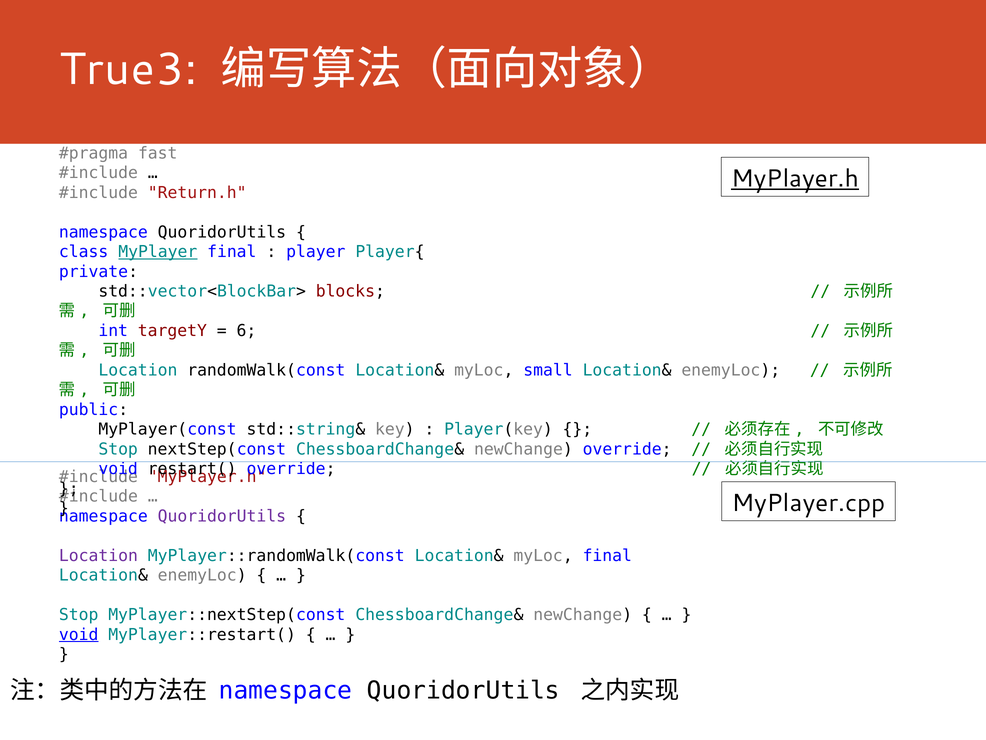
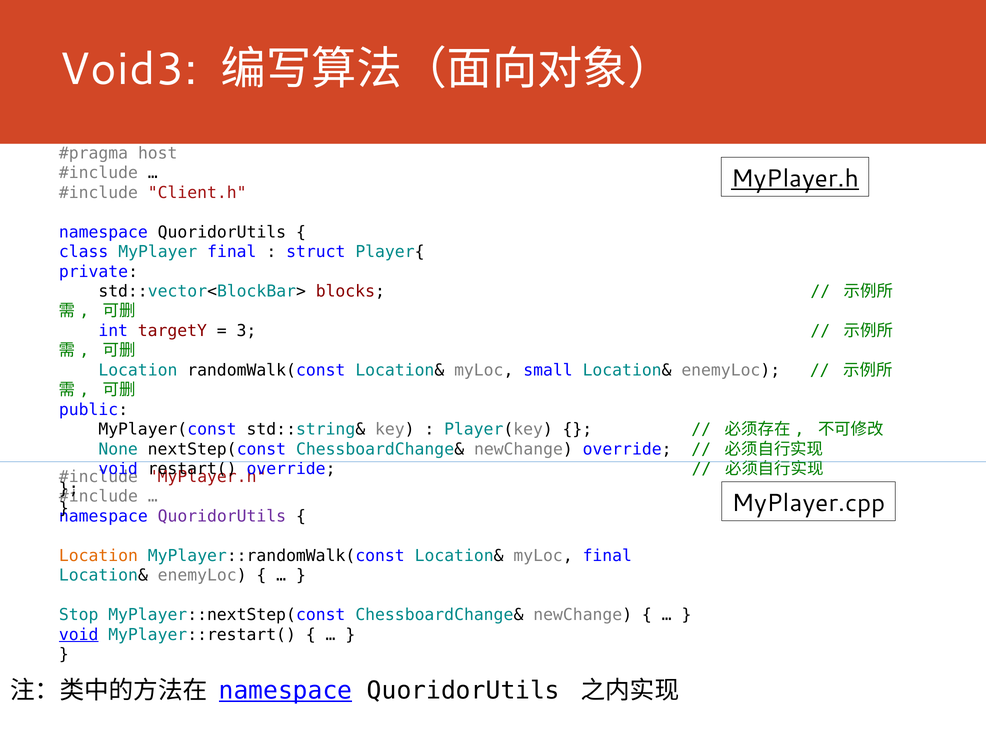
True3: True3 -> Void3 (128, 69)
fast: fast -> host (158, 153)
Return.h: Return.h -> Client.h (197, 193)
MyPlayer underline: present -> none (158, 252)
player: player -> struct (316, 252)
6: 6 -> 3 (246, 331)
Stop: Stop -> None (118, 449)
Location colour: purple -> orange (98, 555)
namespace underline: none -> present (285, 690)
